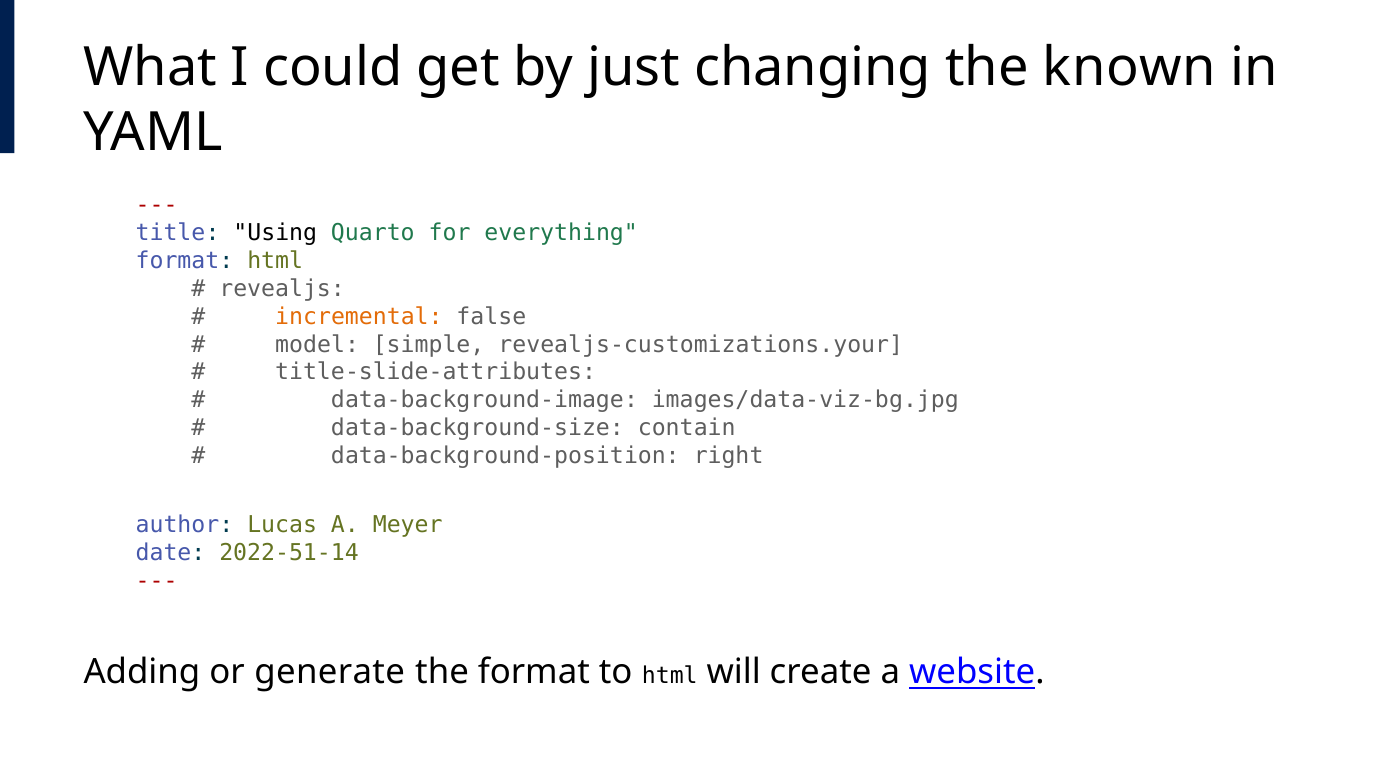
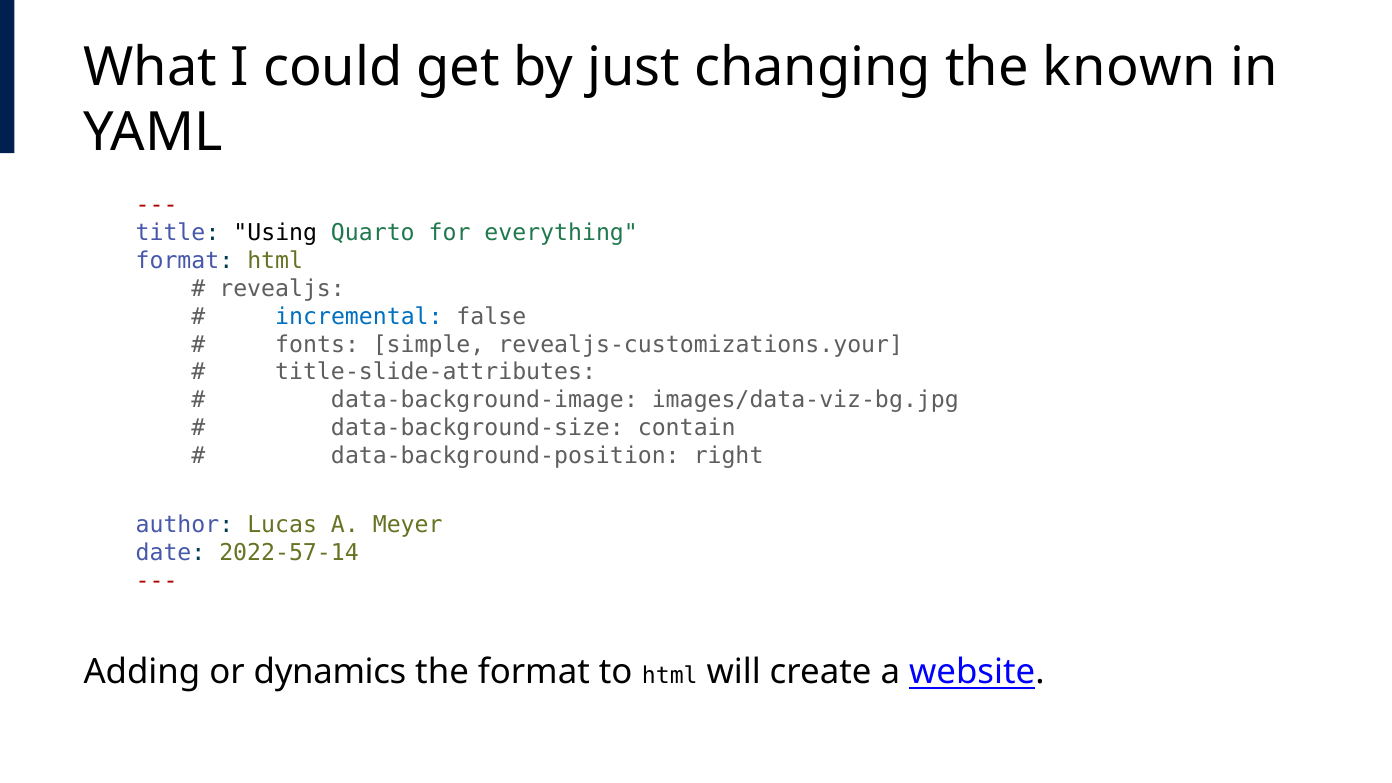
incremental colour: orange -> blue (359, 317)
model: model -> fonts (317, 344)
2022-51-14: 2022-51-14 -> 2022-57-14 (289, 553)
generate: generate -> dynamics (330, 672)
